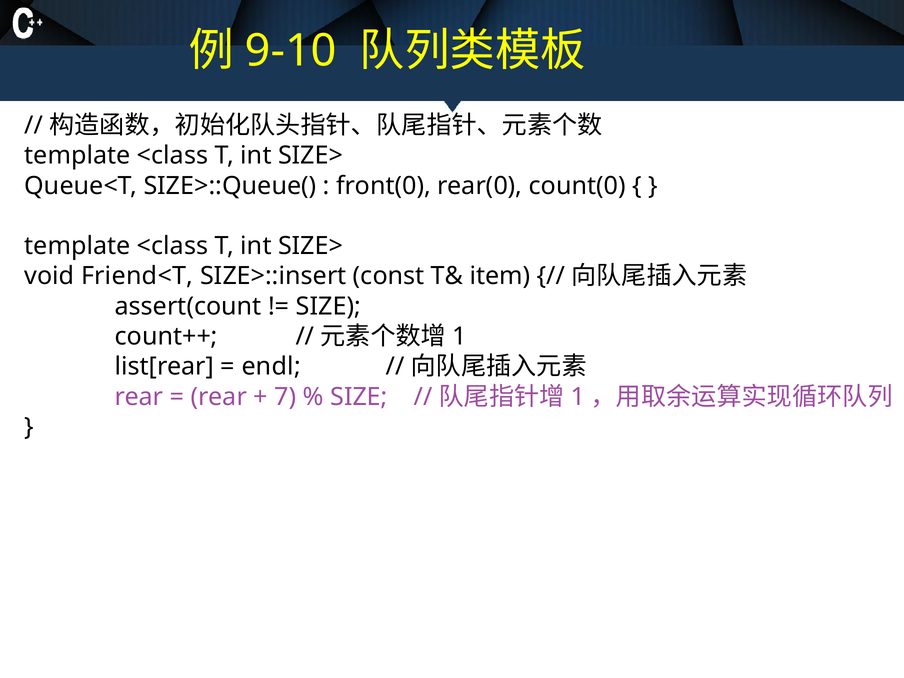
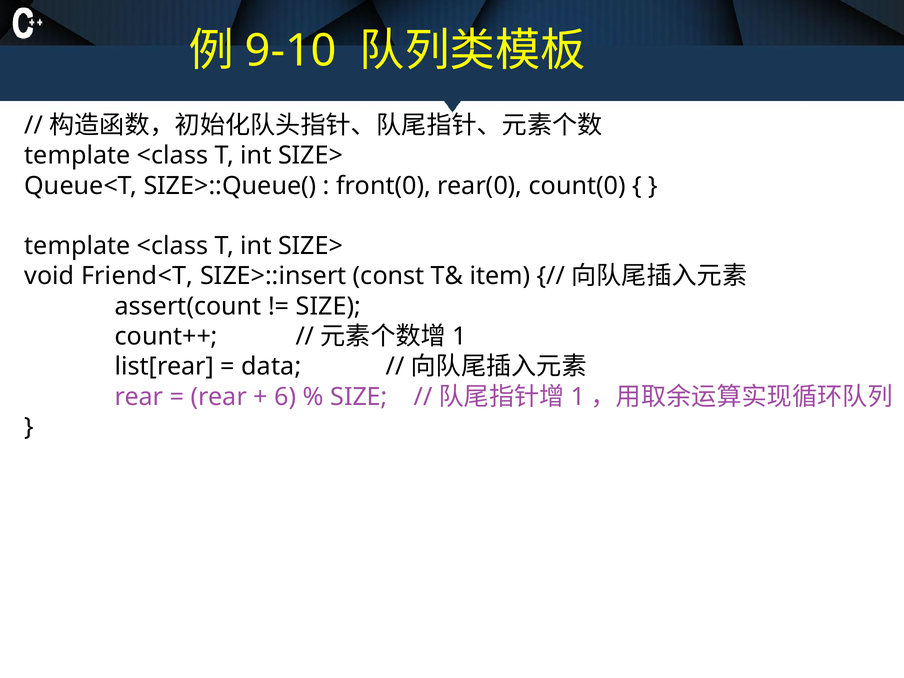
endl: endl -> data (271, 367)
7: 7 -> 6 (285, 397)
